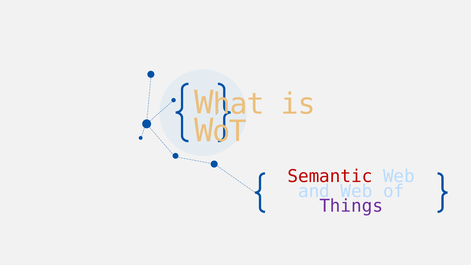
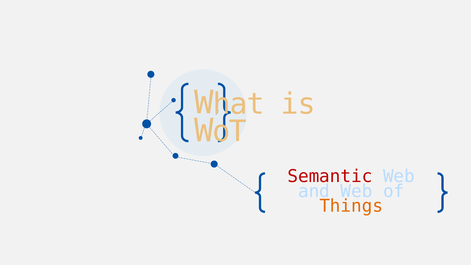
Things colour: purple -> orange (351, 206)
